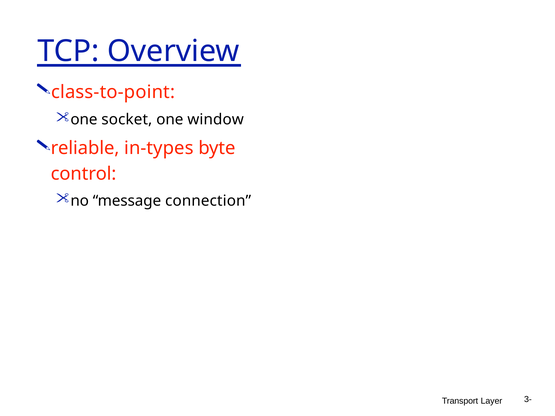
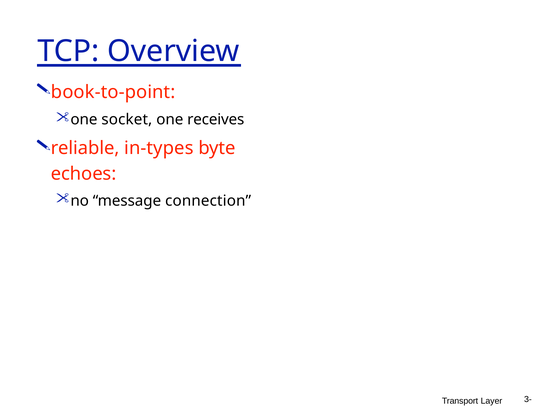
class-to-point: class-to-point -> book-to-point (113, 92)
window: window -> receives (216, 120)
control: control -> echoes (84, 174)
